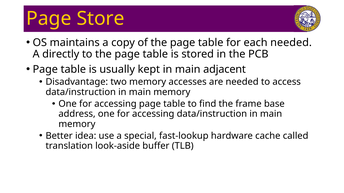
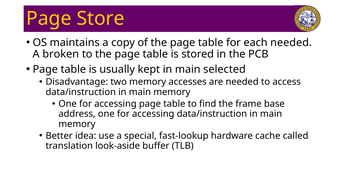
directly: directly -> broken (61, 54)
adjacent: adjacent -> selected (224, 69)
